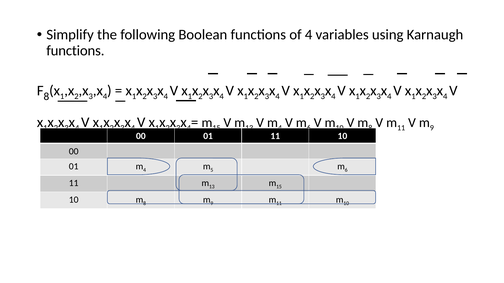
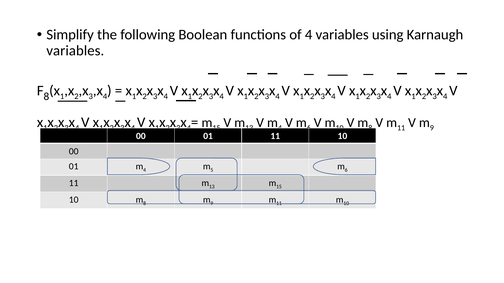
functions: functions -> variables (75, 51)
